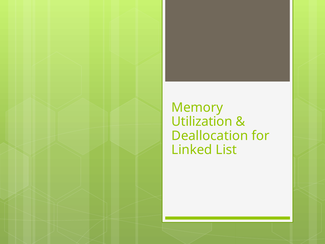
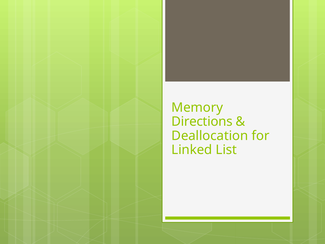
Utilization: Utilization -> Directions (202, 121)
